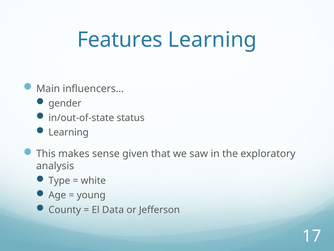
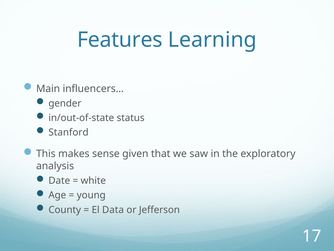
Learning: Learning -> Stanford (68, 132)
Type: Type -> Date (59, 180)
